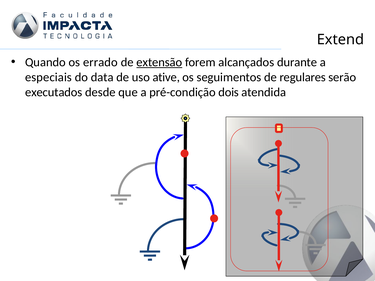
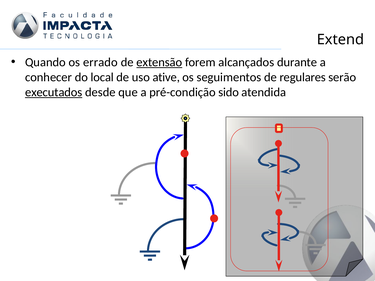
especiais: especiais -> conhecer (49, 77)
data: data -> local (102, 77)
executados underline: none -> present (54, 92)
dois: dois -> sido (229, 92)
